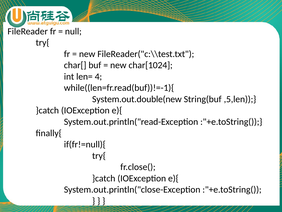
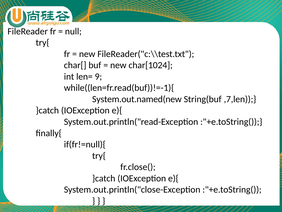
4: 4 -> 9 (98, 76)
System.out.double(new: System.out.double(new -> System.out.named(new (137, 99)
,5,len: ,5,len -> ,7,len (240, 99)
